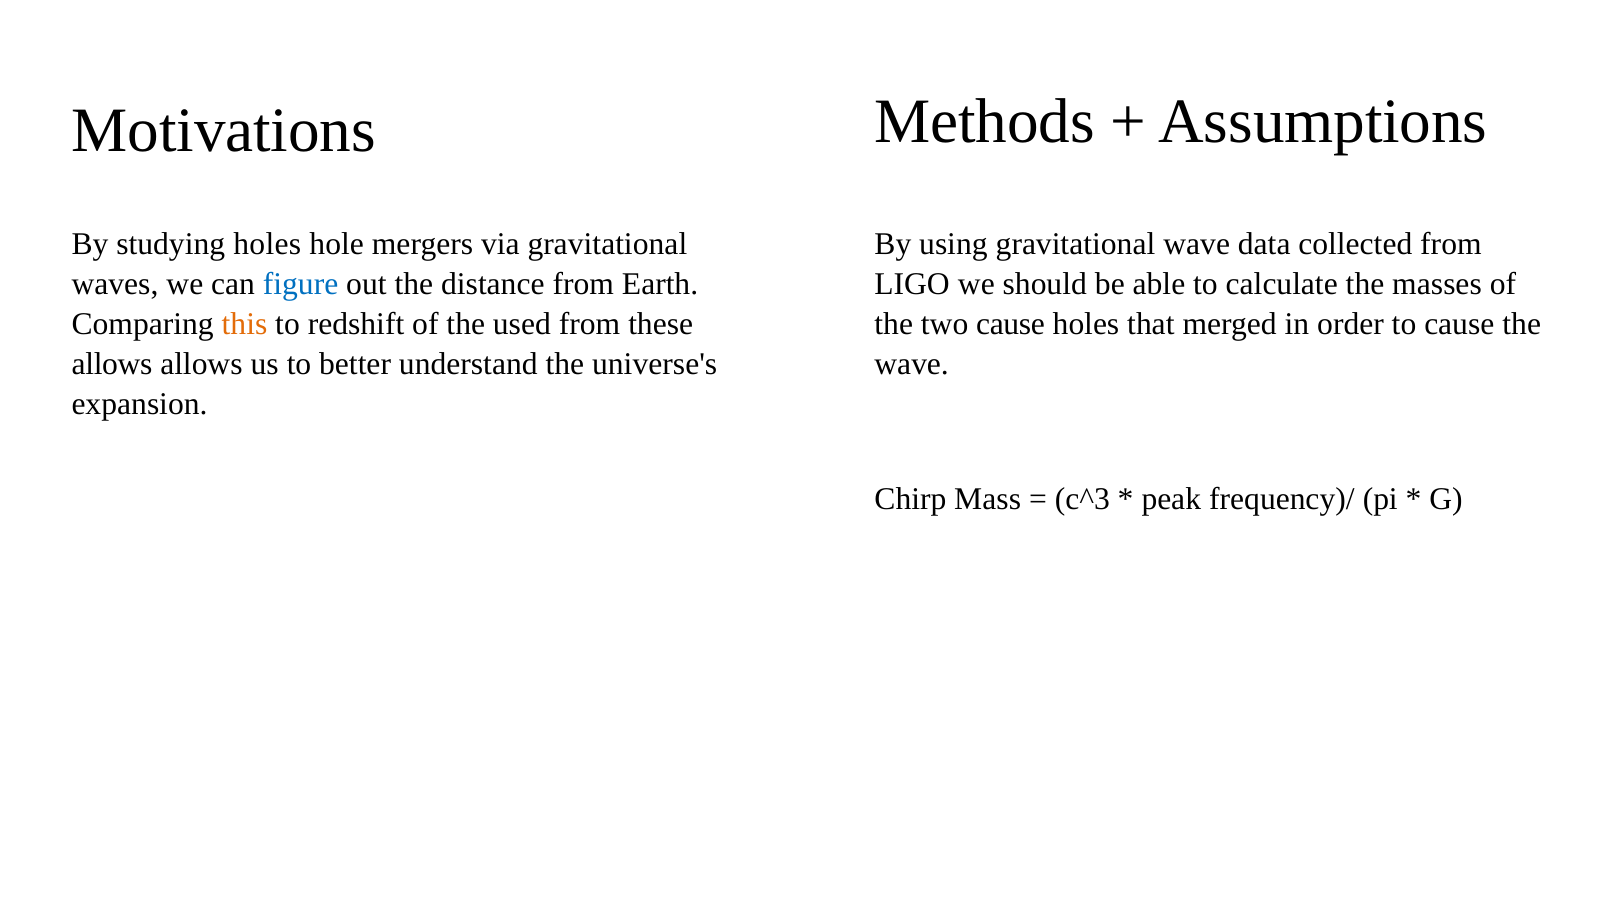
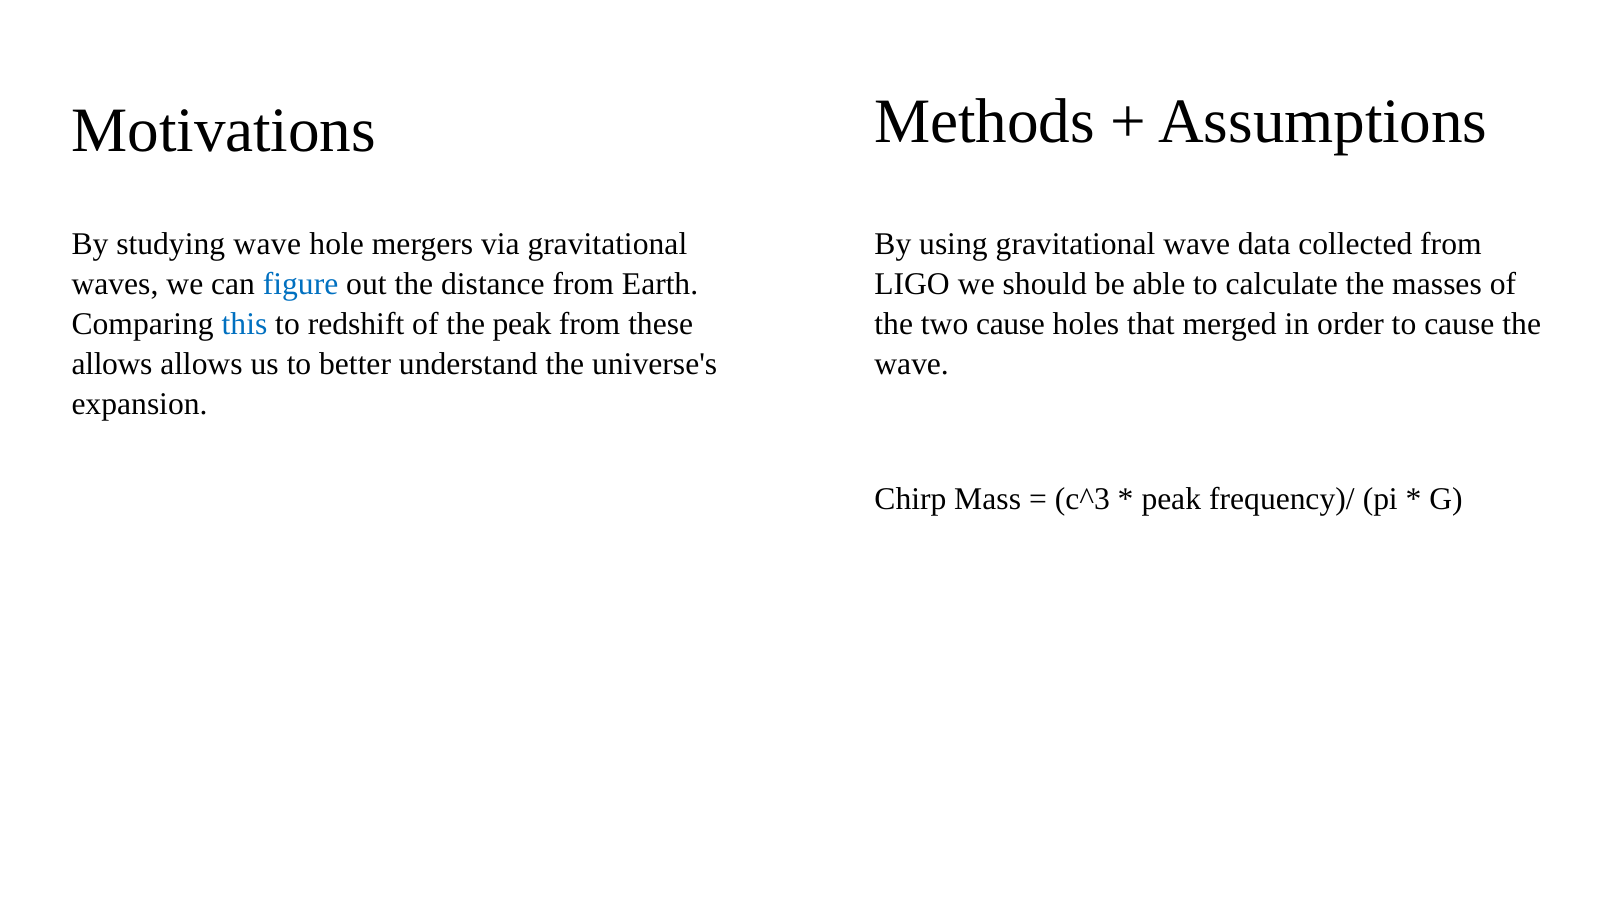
studying holes: holes -> wave (267, 244)
this colour: orange -> blue (245, 324)
the used: used -> peak (522, 324)
